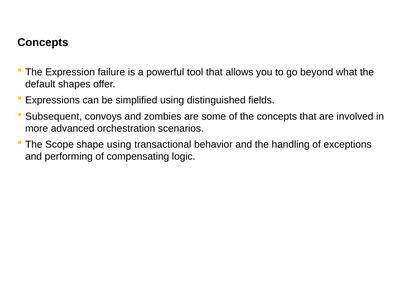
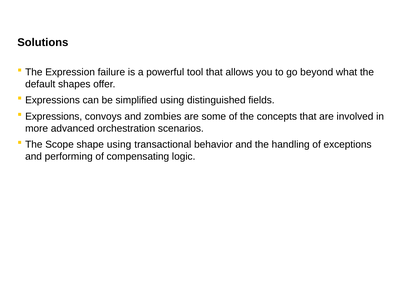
Concepts: Concepts -> Solutions (43, 42)
Subsequent: Subsequent -> Expressions (54, 116)
